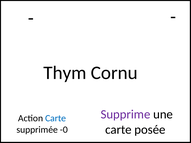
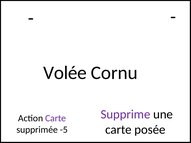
Thym: Thym -> Volée (65, 73)
Carte colour: blue -> purple (56, 118)
-0: -0 -> -5 (64, 130)
